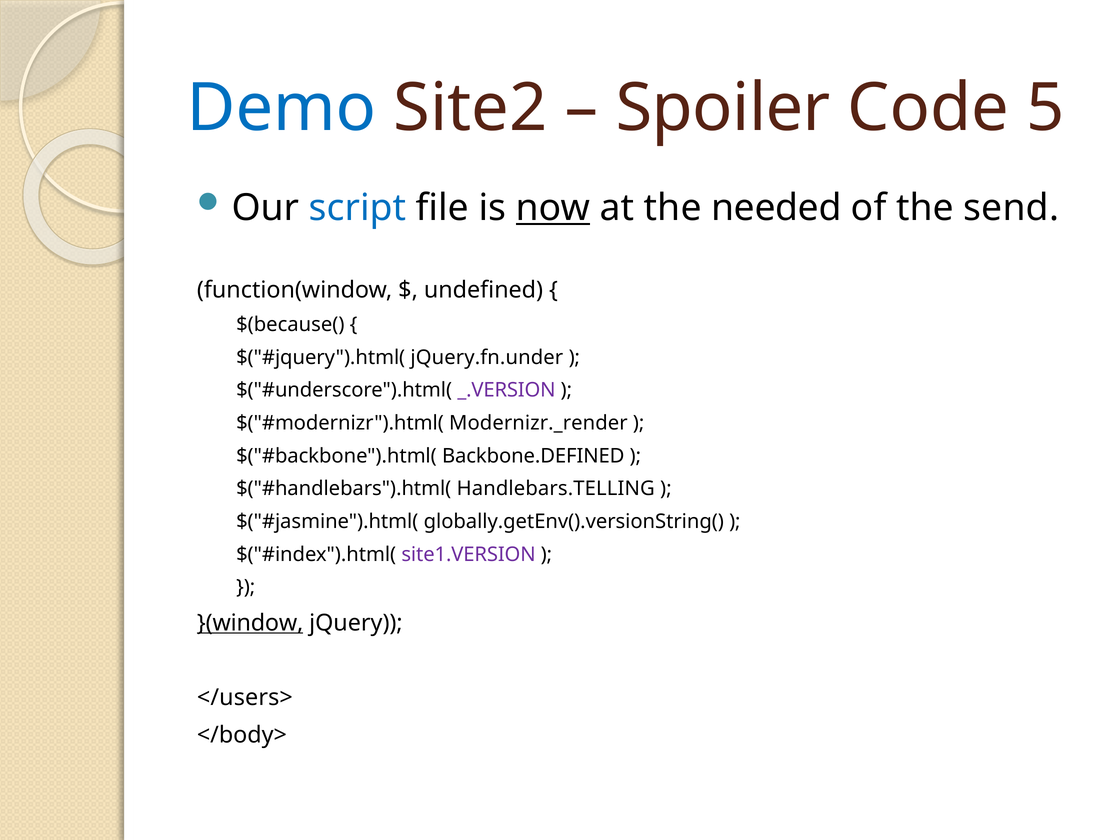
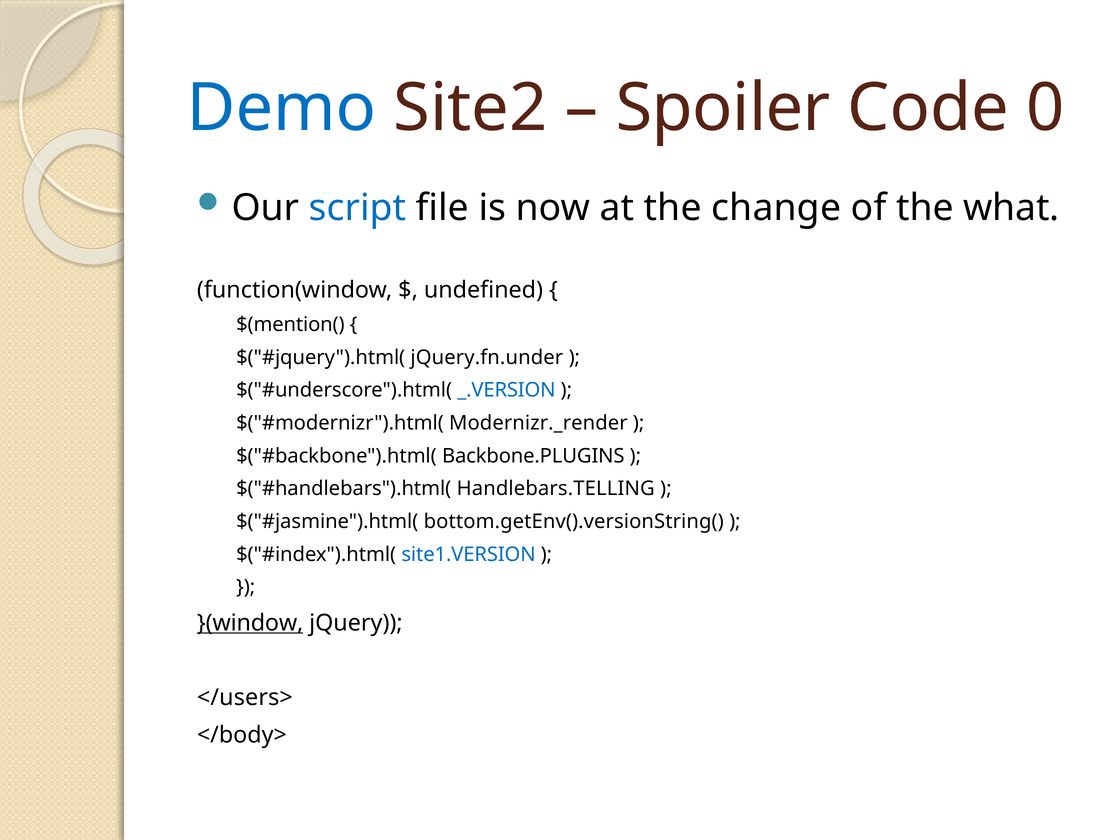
5: 5 -> 0 (1045, 108)
now underline: present -> none (553, 208)
needed: needed -> change (776, 208)
send: send -> what (1011, 208)
$(because(: $(because( -> $(mention( (290, 324)
_.VERSION colour: purple -> blue (506, 390)
Backbone.DEFINED: Backbone.DEFINED -> Backbone.PLUGINS (533, 456)
globally.getEnv().versionString(: globally.getEnv().versionString( -> bottom.getEnv().versionString( (574, 522)
site1.VERSION colour: purple -> blue (469, 554)
